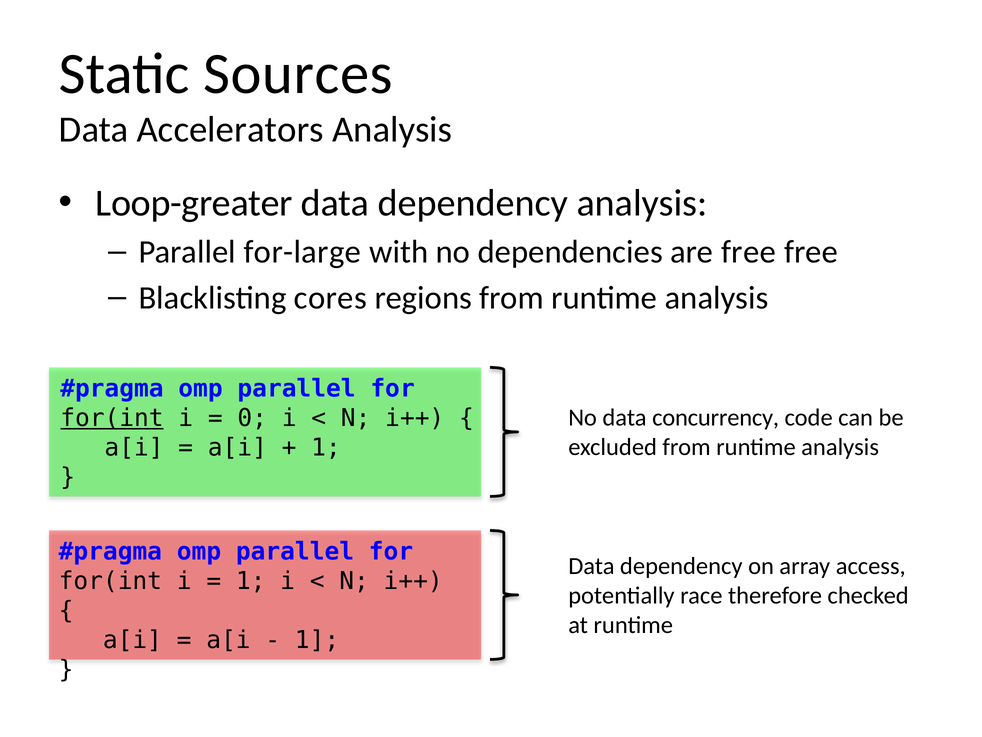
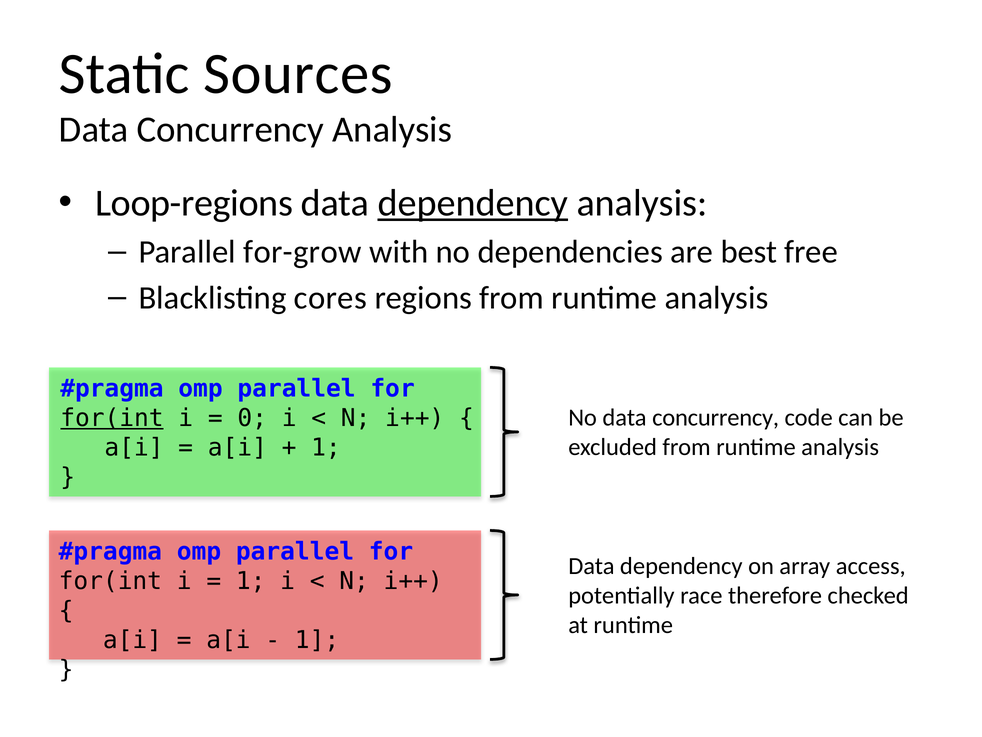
Accelerators: Accelerators -> Concurrency (230, 129)
Loop-greater: Loop-greater -> Loop-regions (194, 203)
dependency underline: none -> present (473, 203)
for-large: for-large -> for-grow (302, 252)
are free: free -> best (749, 252)
